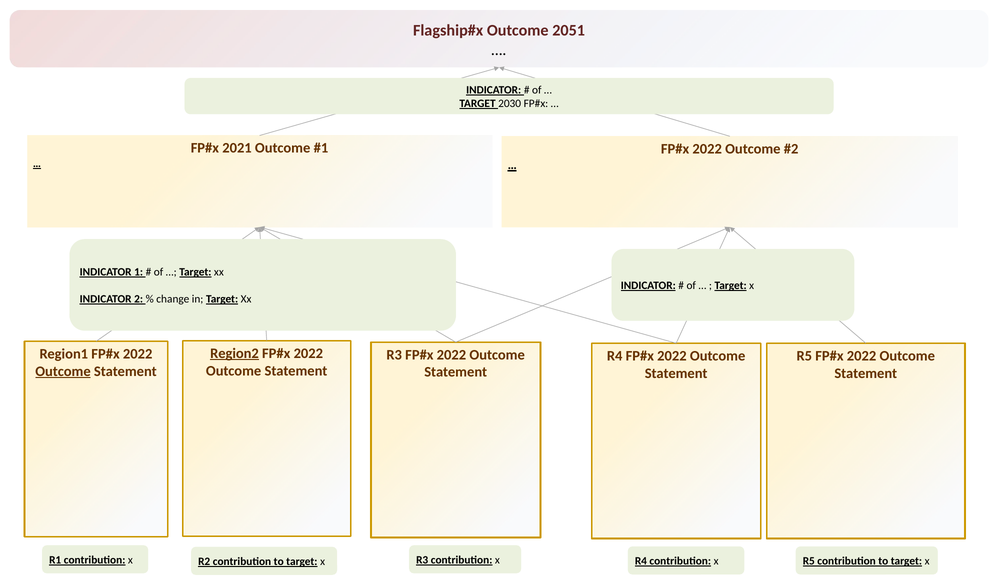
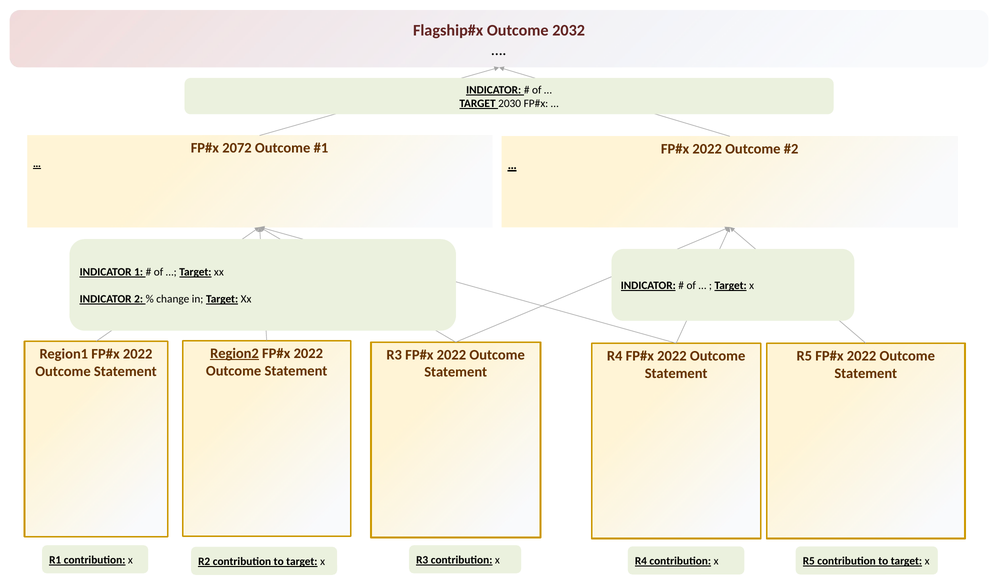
2051: 2051 -> 2032 (569, 30)
2021: 2021 -> 2072 (237, 148)
Outcome underline: present -> none (63, 372)
